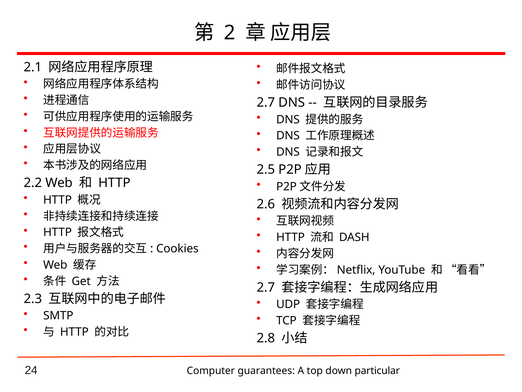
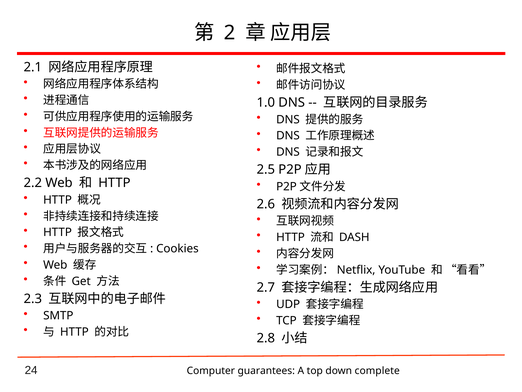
2.7: 2.7 -> 1.0 (266, 102)
particular: particular -> complete (377, 370)
